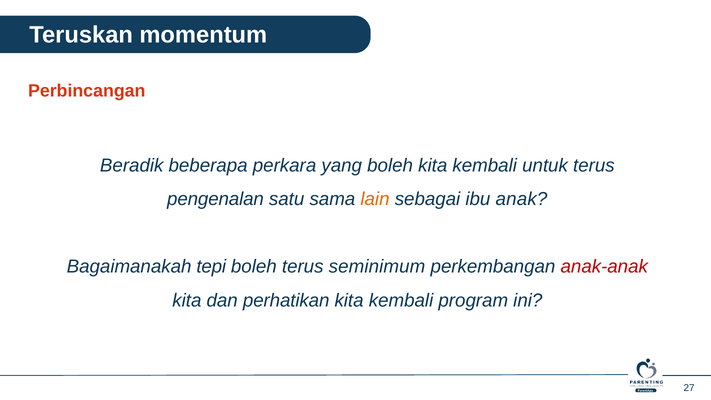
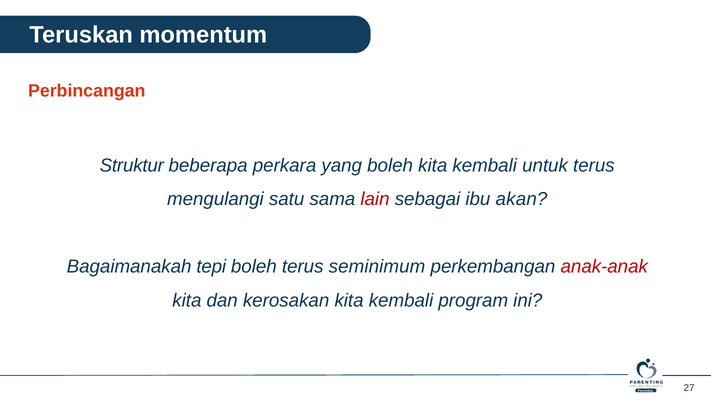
Beradik: Beradik -> Struktur (132, 165)
pengenalan: pengenalan -> mengulangi (215, 199)
lain colour: orange -> red (375, 199)
anak: anak -> akan (522, 199)
perhatikan: perhatikan -> kerosakan (286, 300)
